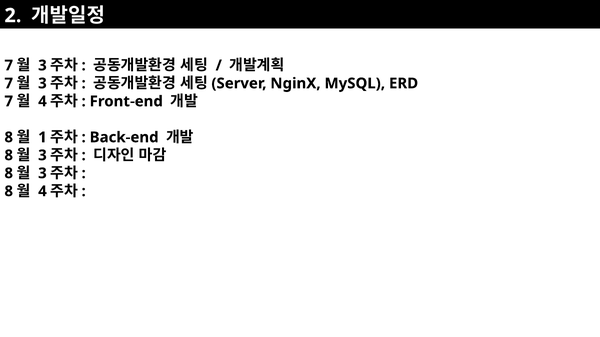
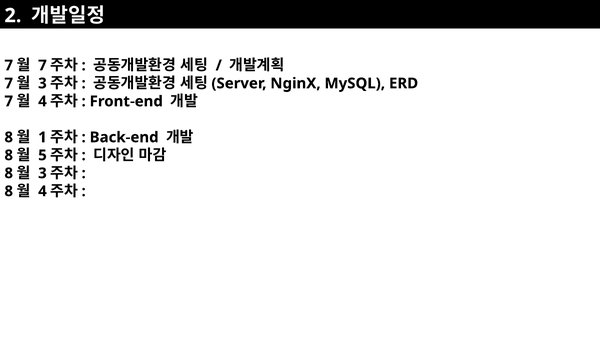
3: 3 -> 7 (42, 66)
3: 3 -> 5 (42, 156)
